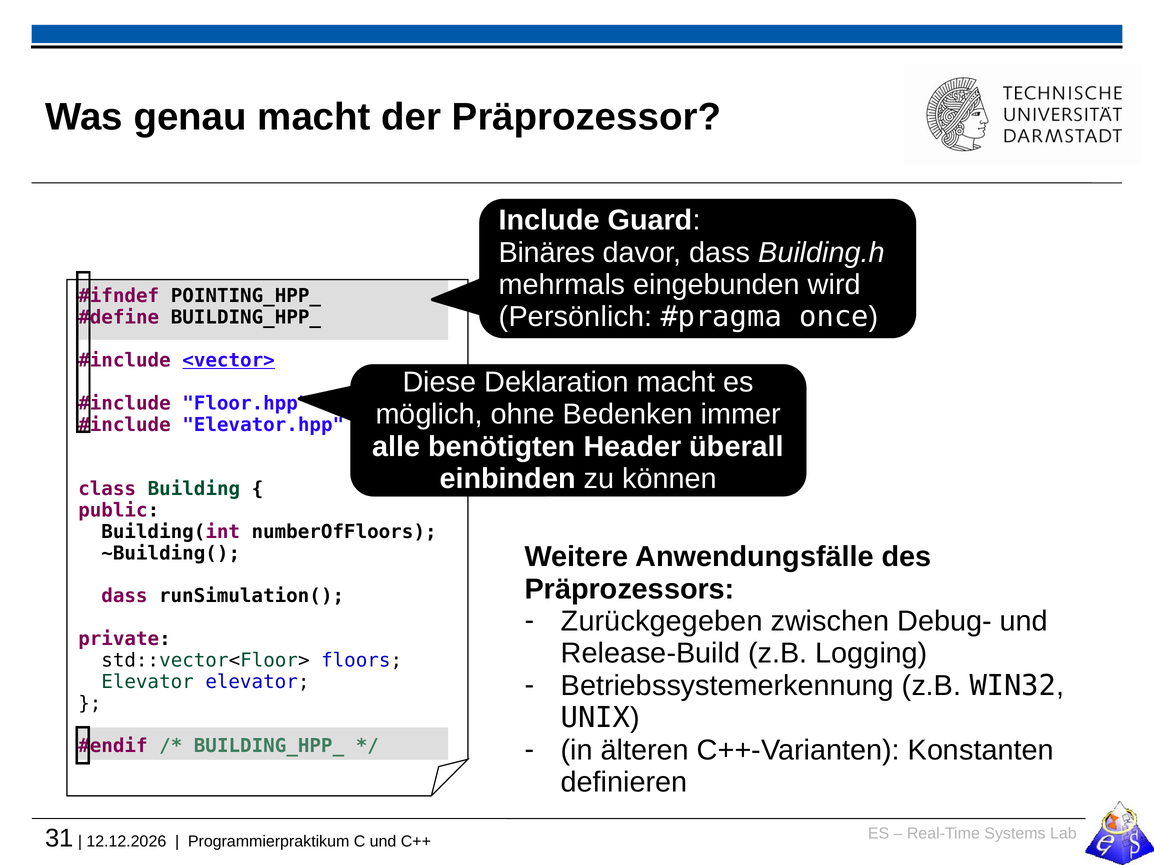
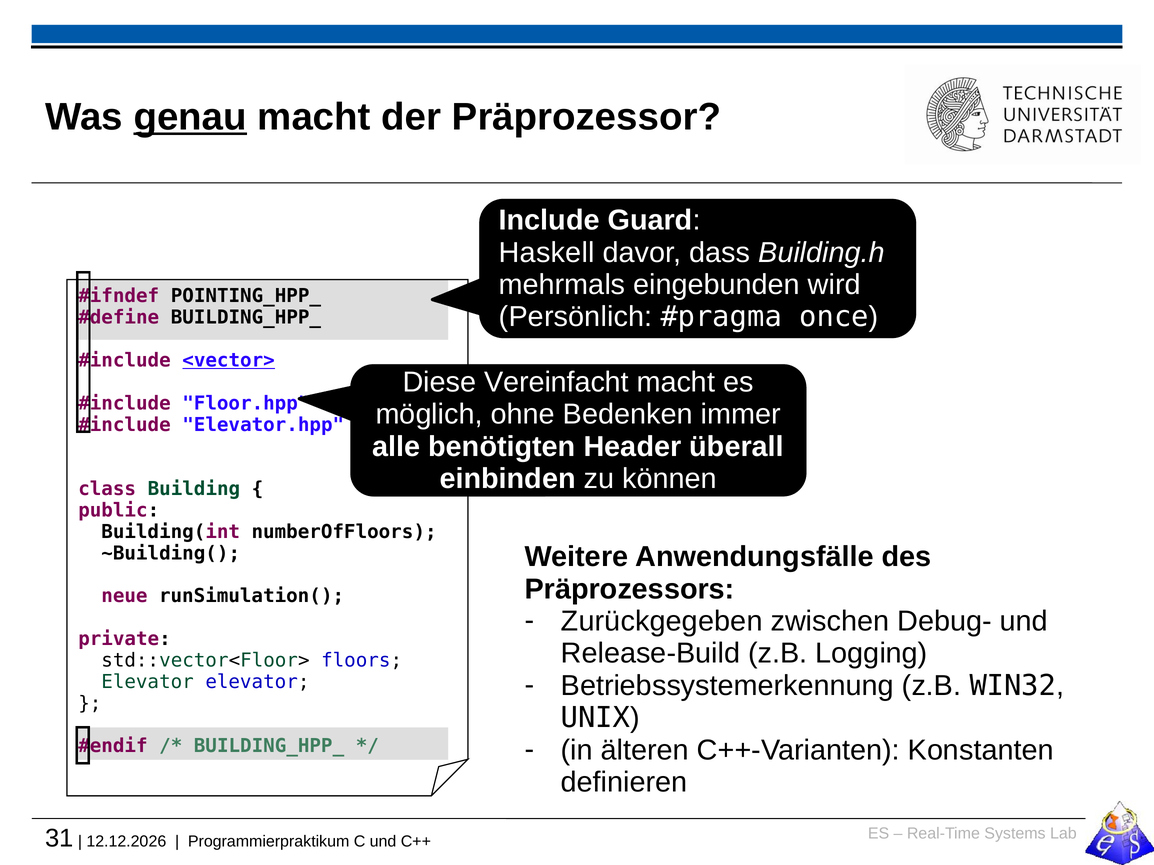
genau underline: none -> present (190, 117)
Binäres: Binäres -> Haskell (547, 253)
Deklaration: Deklaration -> Vereinfacht (557, 382)
dass: dass -> neue (124, 596)
